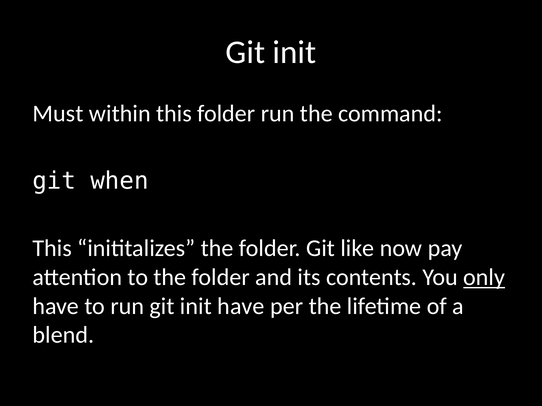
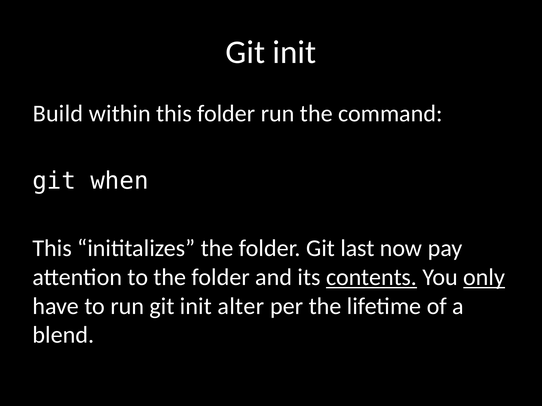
Must: Must -> Build (58, 114)
like: like -> last (357, 249)
contents underline: none -> present (372, 278)
init have: have -> alter (241, 306)
